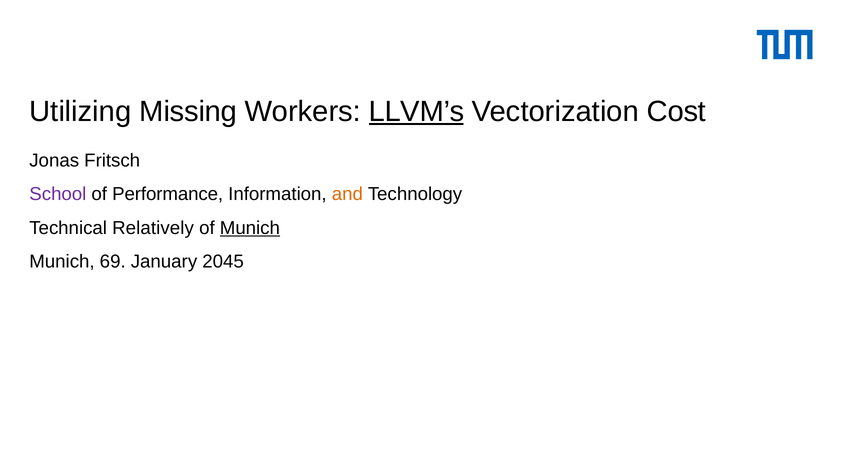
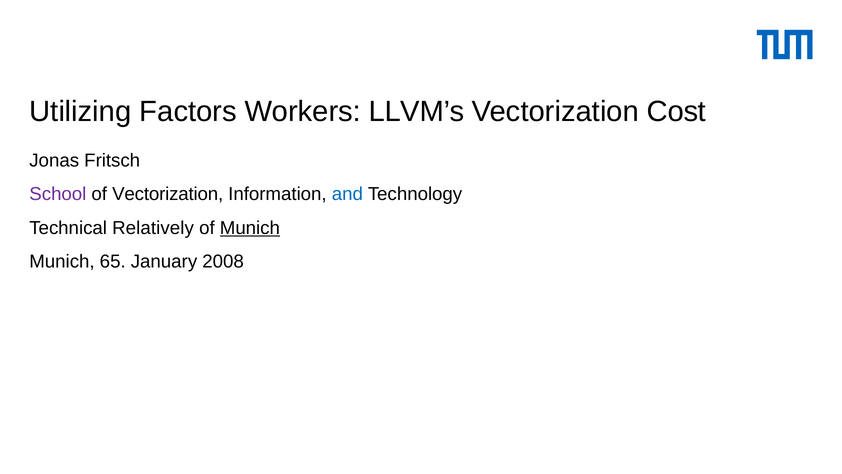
Missing: Missing -> Factors (188, 111)
LLVM’s underline: present -> none (417, 111)
of Performance: Performance -> Vectorization (168, 194)
and colour: orange -> blue (347, 194)
69: 69 -> 65 (113, 261)
2045: 2045 -> 2008 (223, 261)
